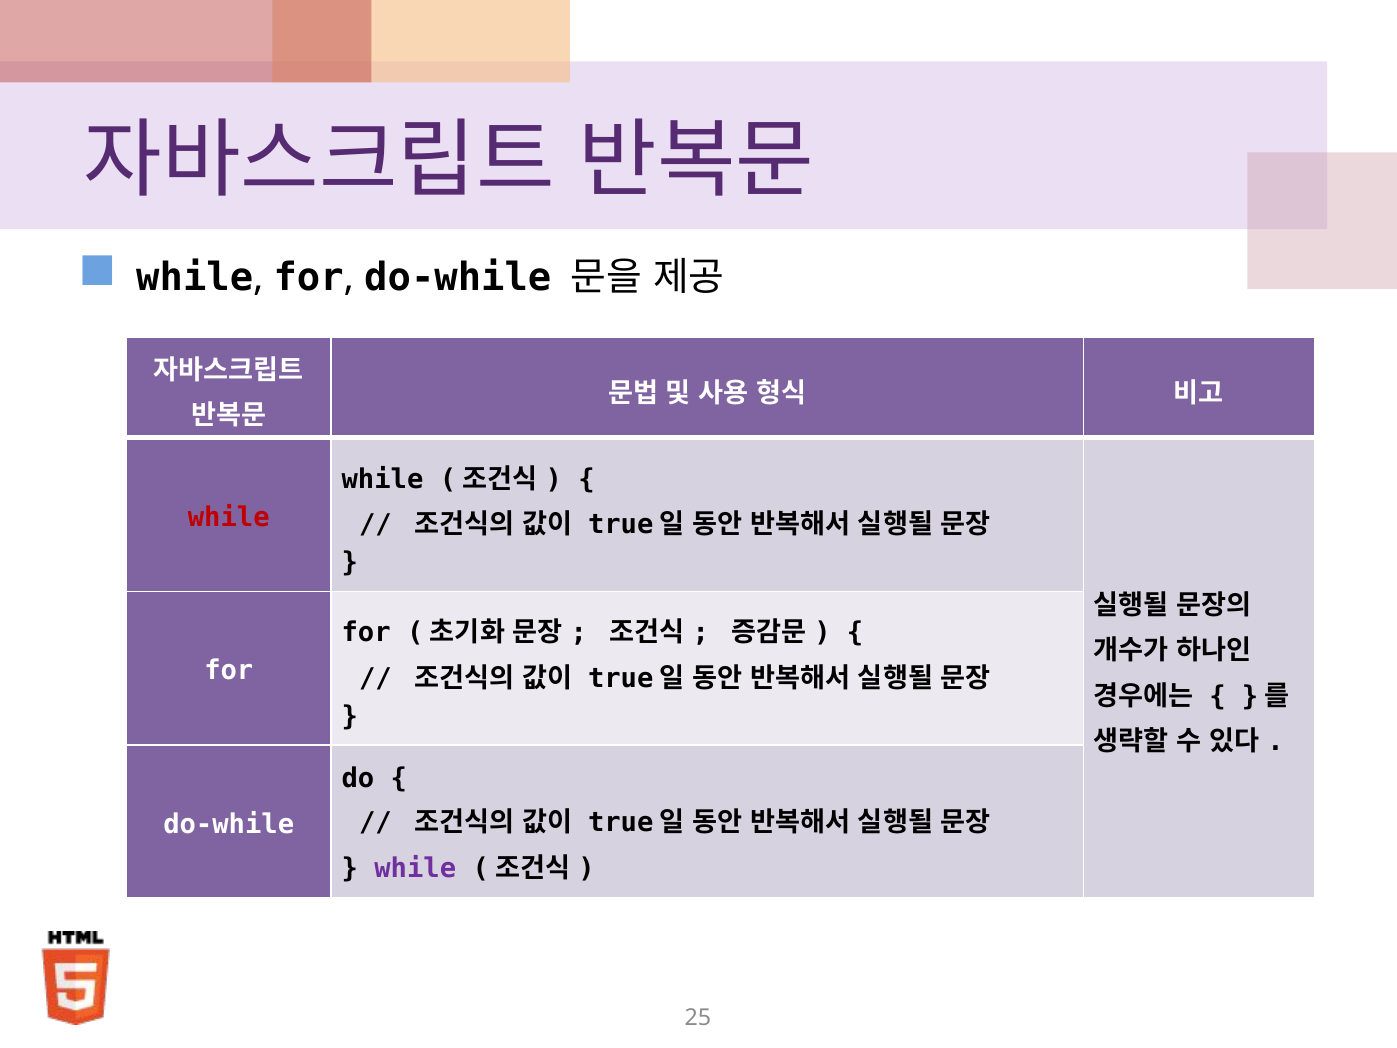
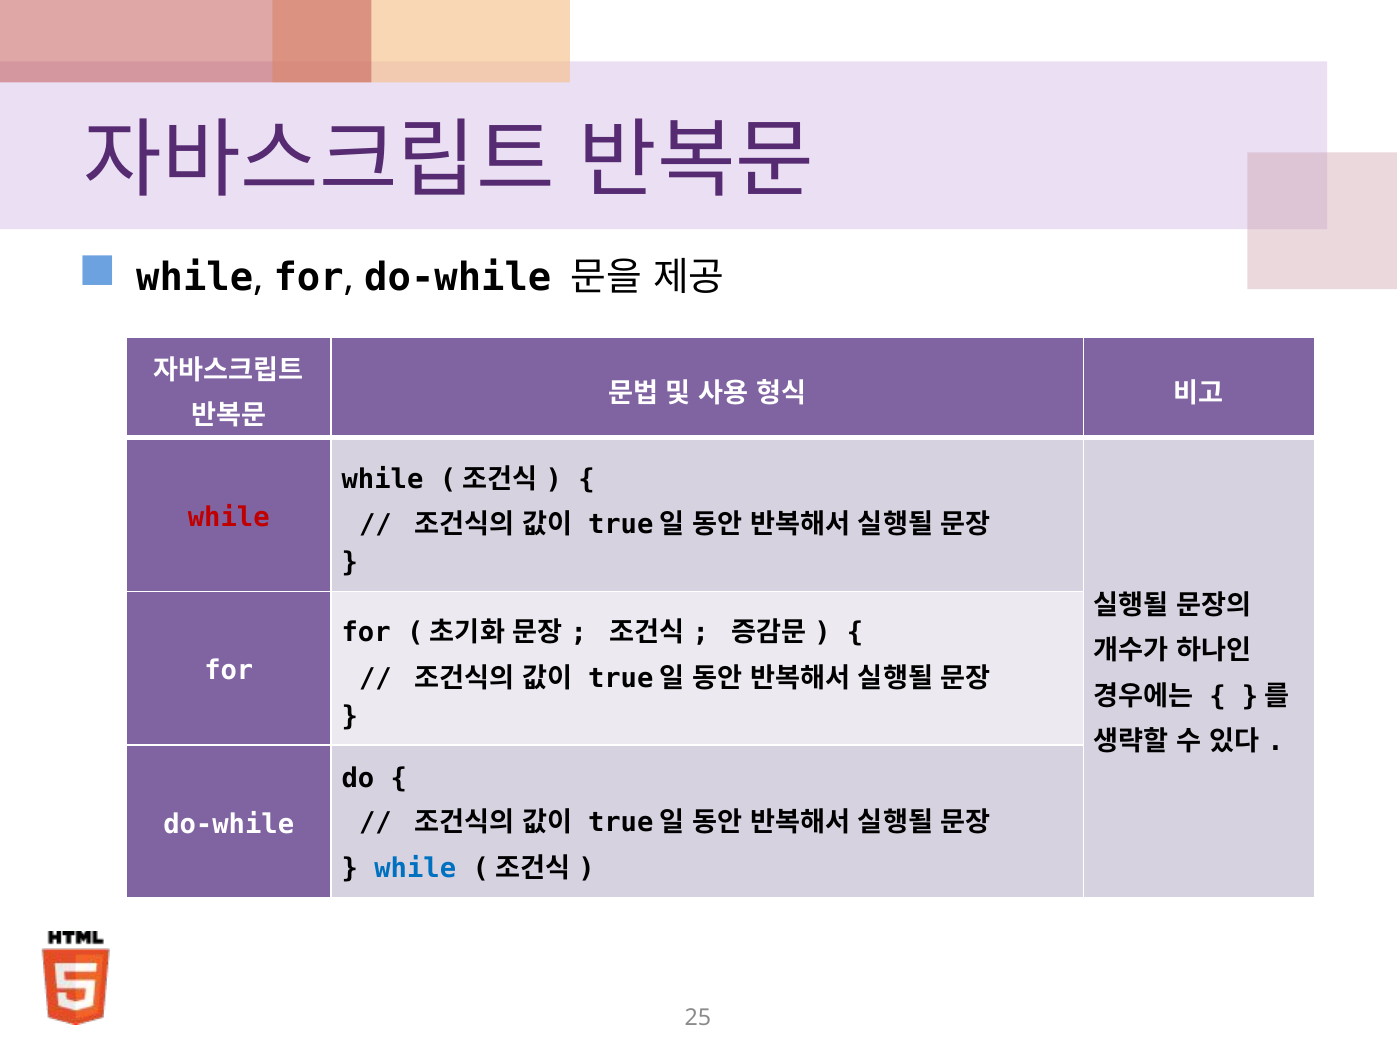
while colour: purple -> blue (415, 868)
